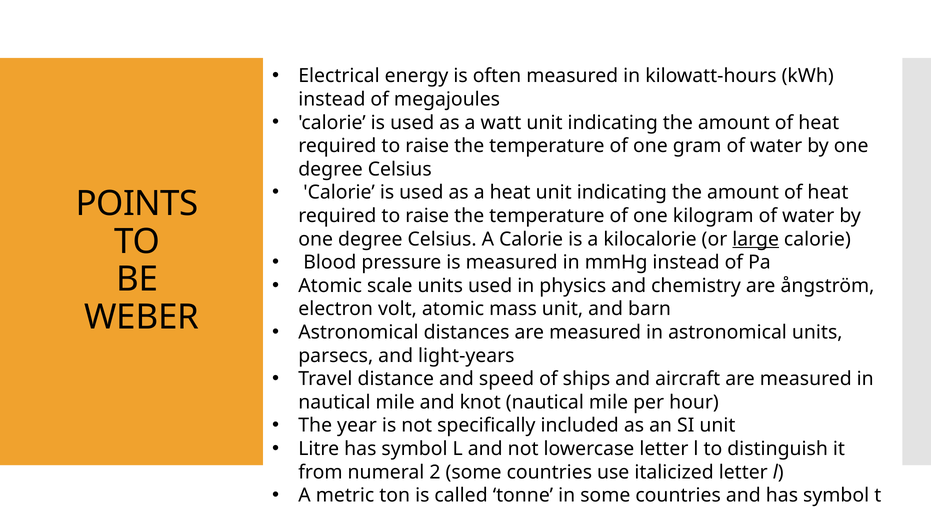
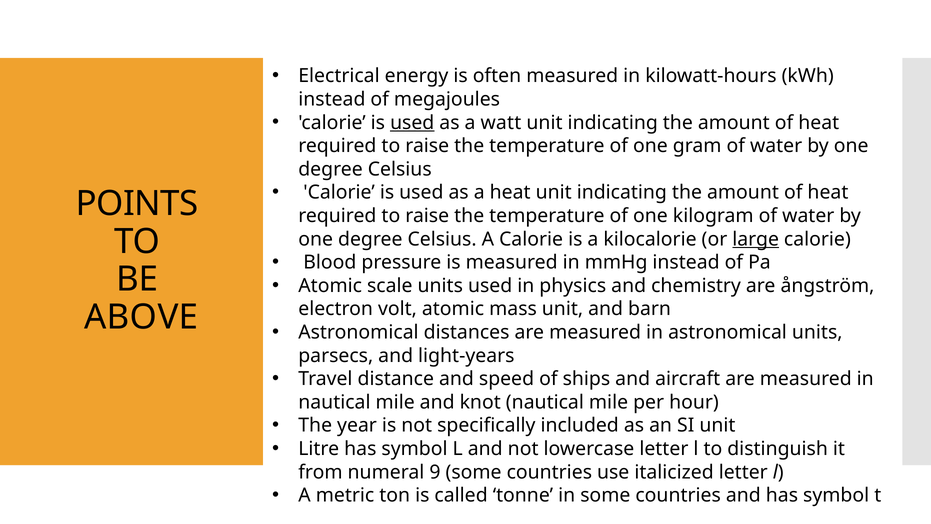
used underline: none -> present (412, 123)
WEBER: WEBER -> ABOVE (141, 317)
2: 2 -> 9 (435, 472)
